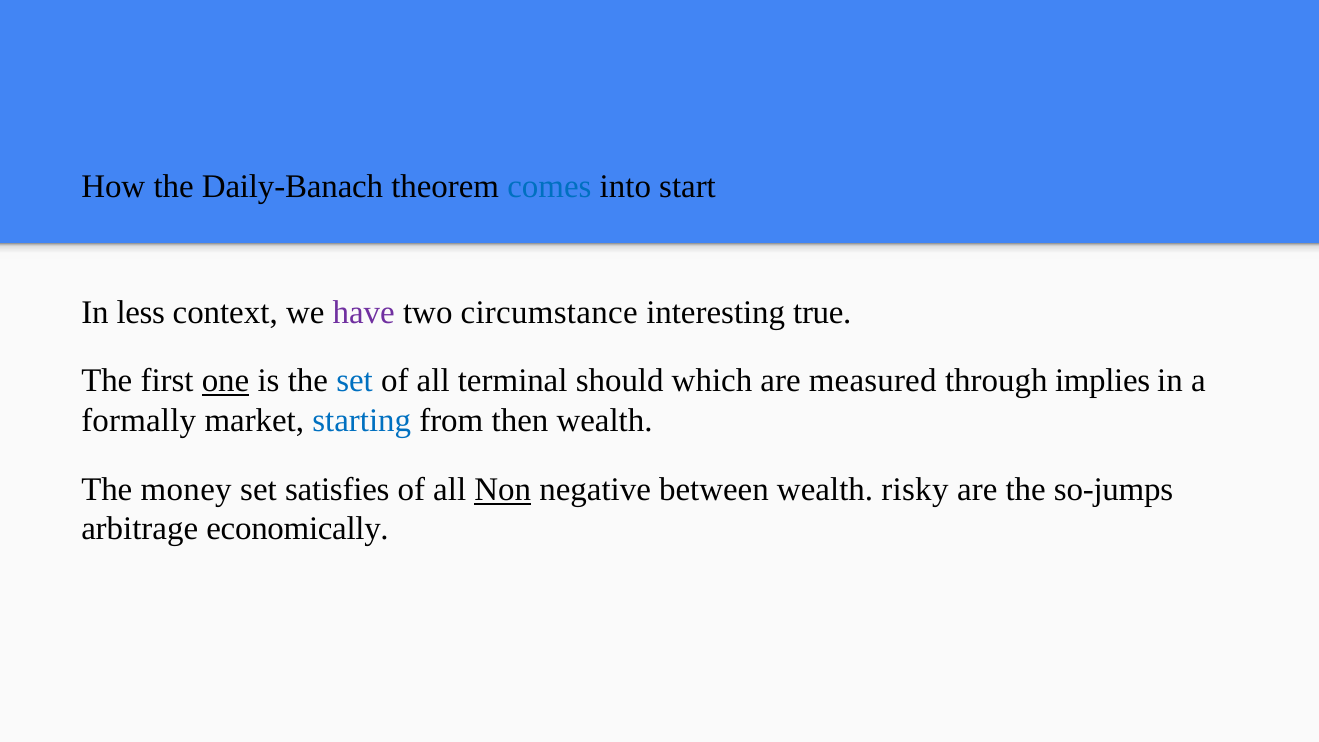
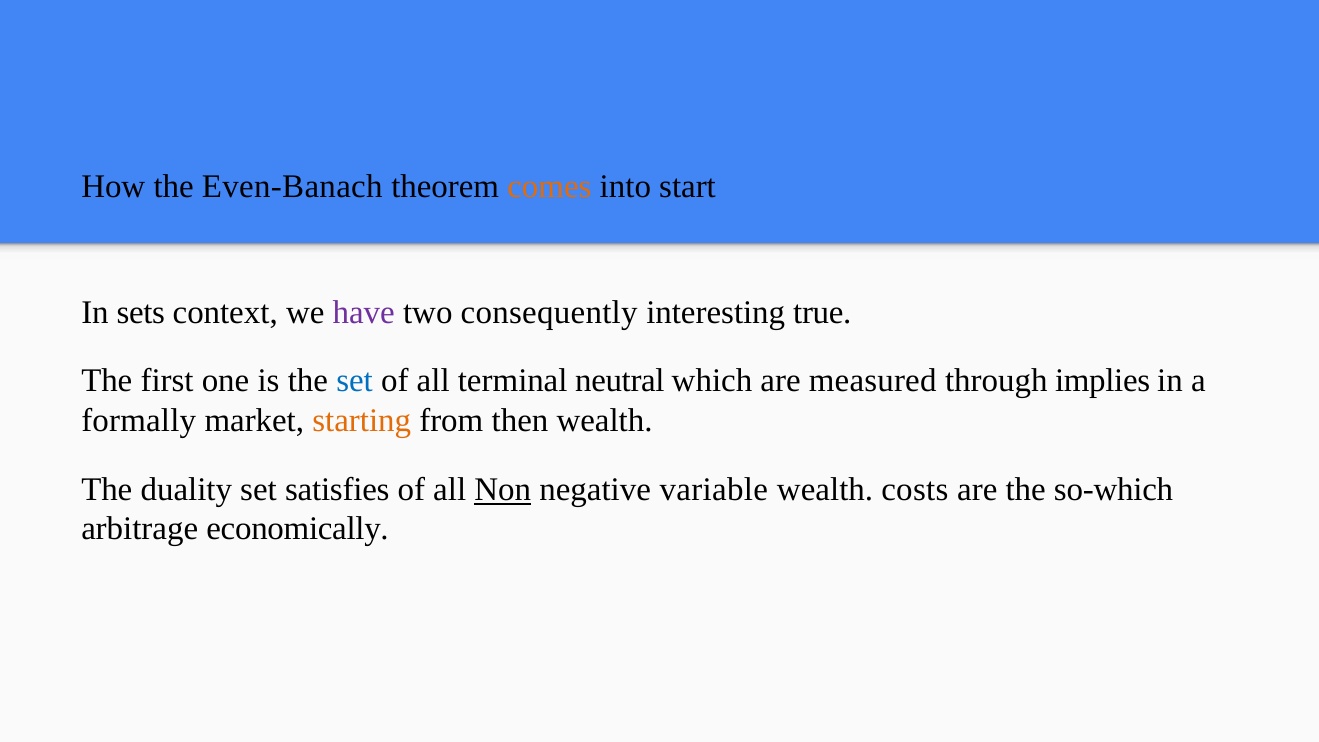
Daily-Banach: Daily-Banach -> Even-Banach (292, 187)
comes colour: blue -> orange (549, 187)
less: less -> sets (141, 312)
circumstance: circumstance -> consequently (549, 312)
one underline: present -> none (226, 381)
should: should -> neutral (620, 381)
starting colour: blue -> orange (362, 421)
money: money -> duality (186, 489)
between: between -> variable (714, 489)
risky: risky -> costs (915, 489)
so-jumps: so-jumps -> so-which (1114, 489)
